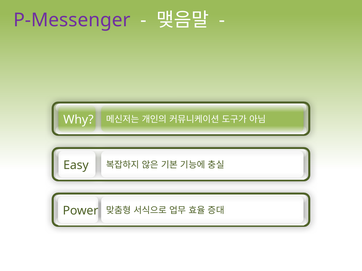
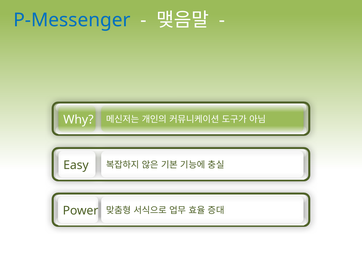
P-Messenger colour: purple -> blue (72, 20)
